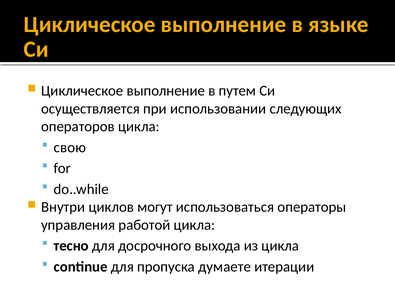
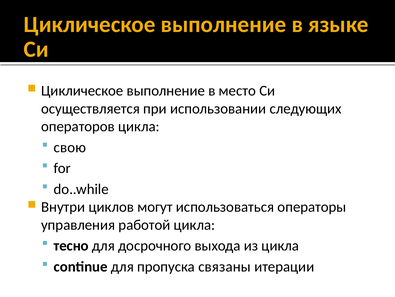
путем: путем -> место (237, 91)
думаете: думаете -> связаны (225, 266)
